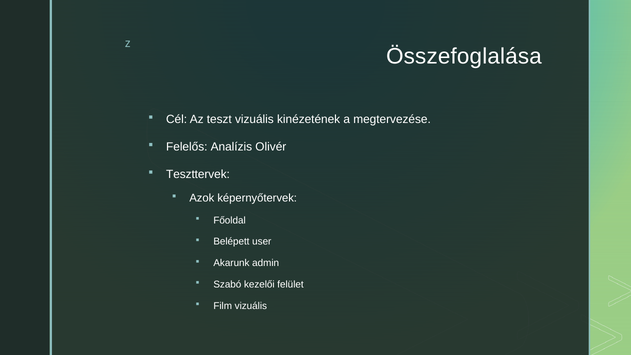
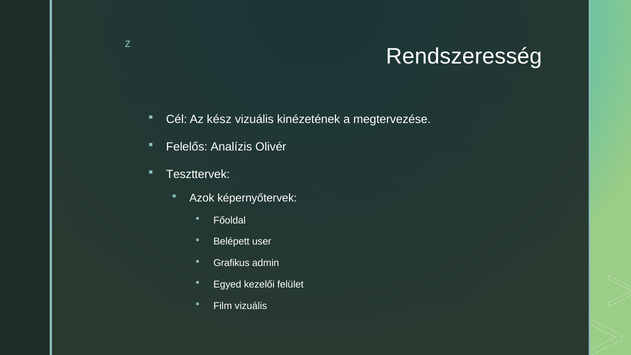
Összefoglalása: Összefoglalása -> Rendszeresség (464, 56)
teszt: teszt -> kész (219, 119)
Akarunk: Akarunk -> Grafikus (231, 263)
Szabó: Szabó -> Egyed (227, 284)
